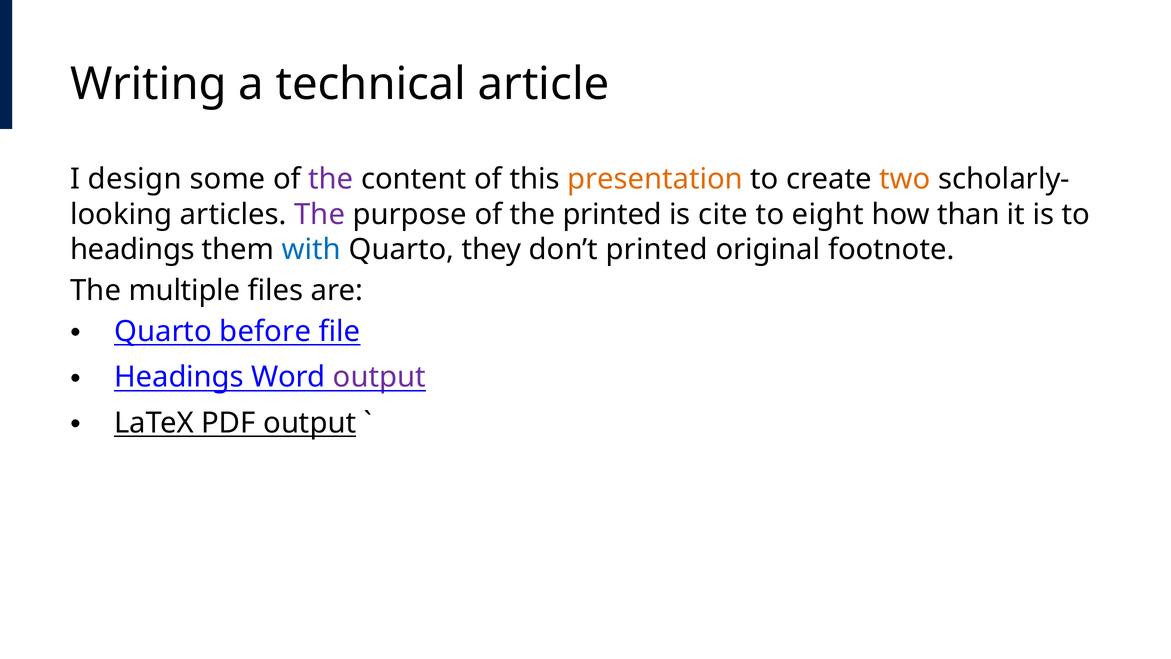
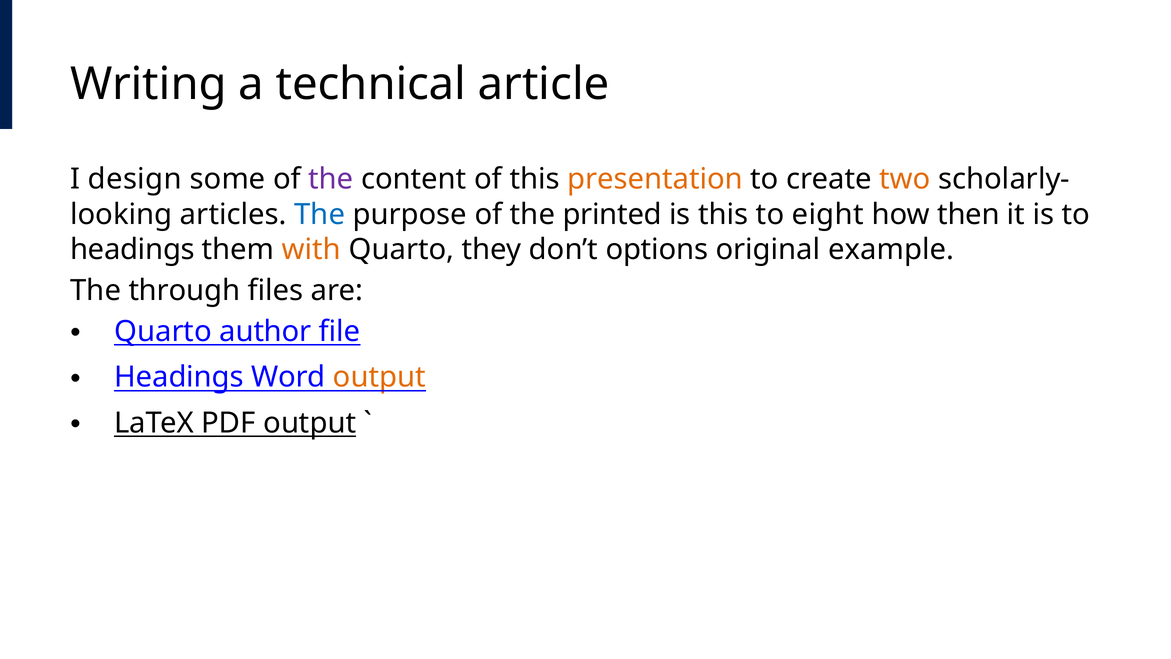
The colour: purple -> blue (320, 214)
is cite: cite -> this (723, 214)
than: than -> then (968, 214)
with colour: blue -> orange (311, 249)
don’t printed: printed -> options (657, 249)
footnote: footnote -> example (891, 249)
multiple: multiple -> through (184, 290)
before: before -> author (265, 331)
output colour: purple -> orange (379, 377)
